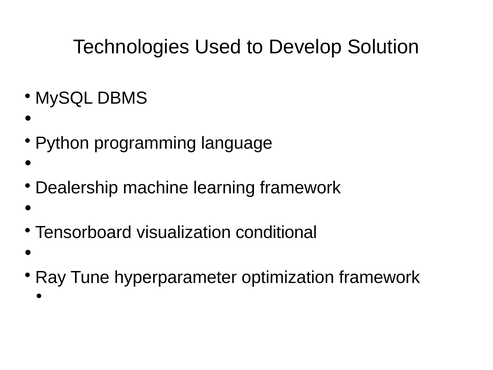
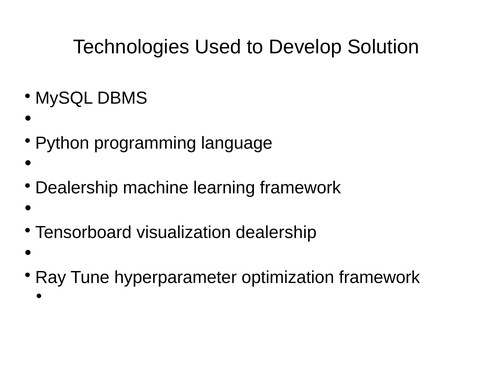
visualization conditional: conditional -> dealership (276, 232)
